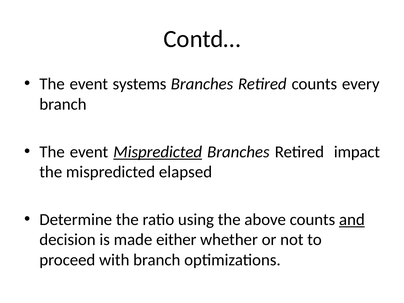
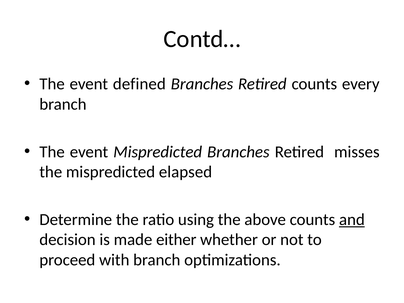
systems: systems -> defined (139, 84)
Mispredicted underline: present -> none (158, 152)
impact: impact -> misses (357, 152)
